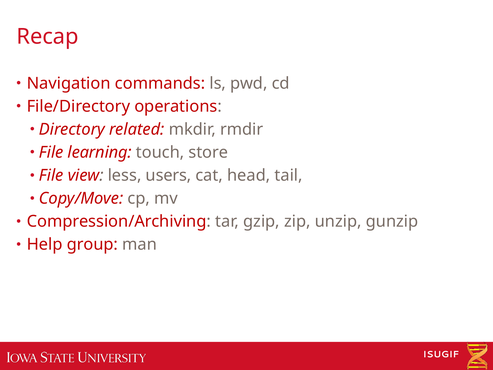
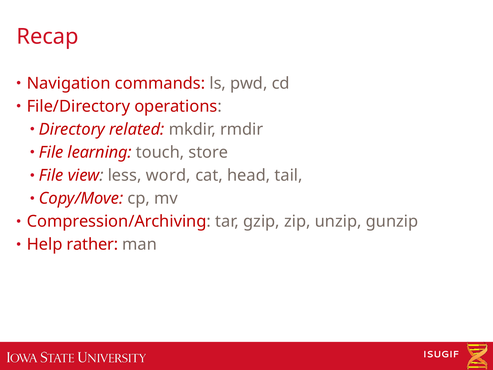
users: users -> word (168, 175)
group: group -> rather (92, 244)
